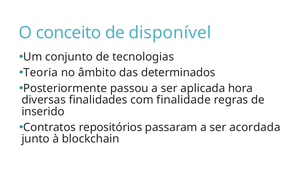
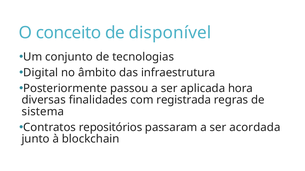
Teoria: Teoria -> Digital (41, 73)
determinados: determinados -> infraestrutura (178, 73)
finalidade: finalidade -> registrada (184, 100)
inserido: inserido -> sistema (43, 112)
